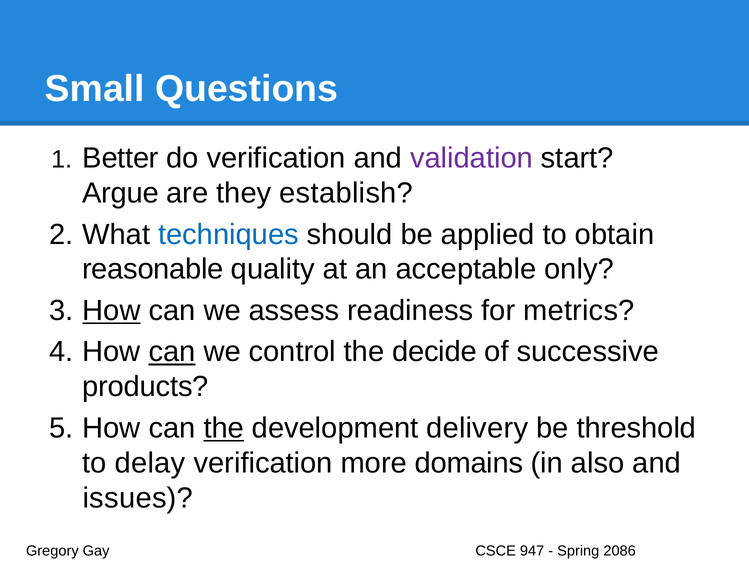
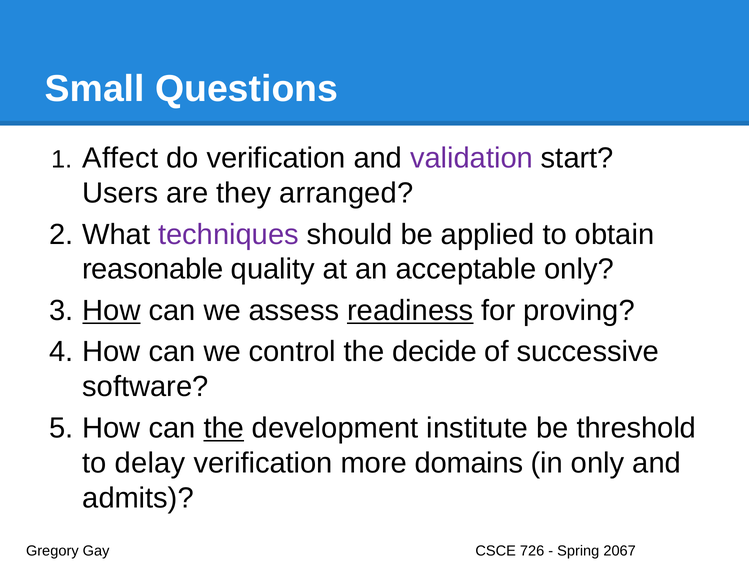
Better: Better -> Affect (120, 158)
Argue: Argue -> Users (120, 193)
establish: establish -> arranged (346, 193)
techniques colour: blue -> purple (229, 234)
readiness underline: none -> present (410, 310)
metrics: metrics -> proving (579, 310)
can underline: present -> none (172, 352)
products: products -> software (145, 387)
delivery: delivery -> institute (477, 428)
in also: also -> only (598, 463)
issues: issues -> admits (138, 498)
947: 947 -> 726 (532, 551)
2086: 2086 -> 2067 (620, 551)
